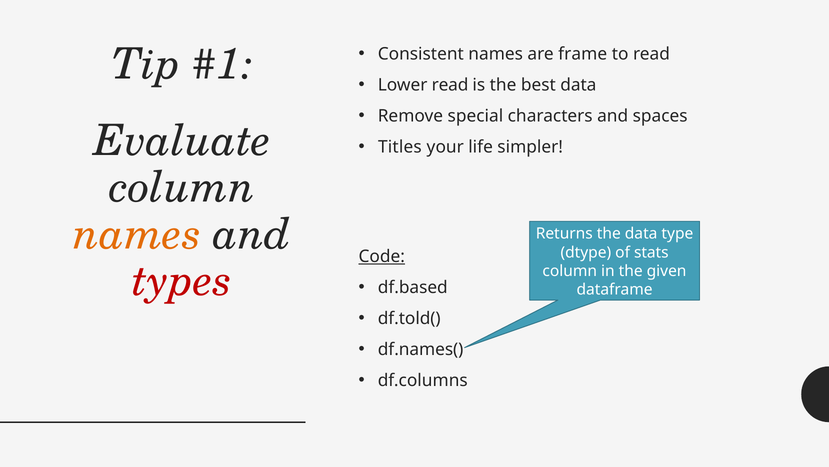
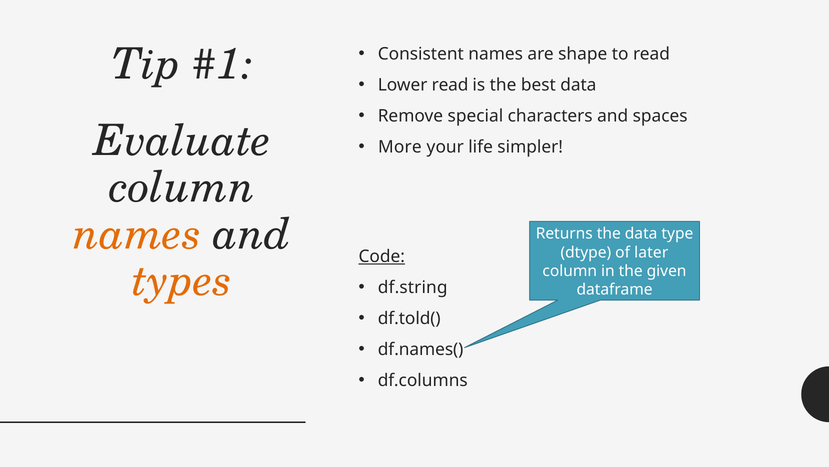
frame: frame -> shape (583, 54)
Titles: Titles -> More (400, 147)
stats: stats -> later (651, 252)
types colour: red -> orange (182, 281)
df.based: df.based -> df.string (413, 287)
